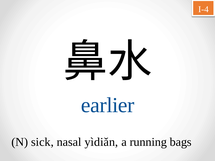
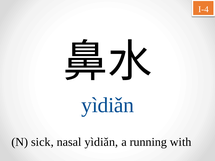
earlier: earlier -> yìdiǎn (108, 105)
bags: bags -> with (181, 142)
